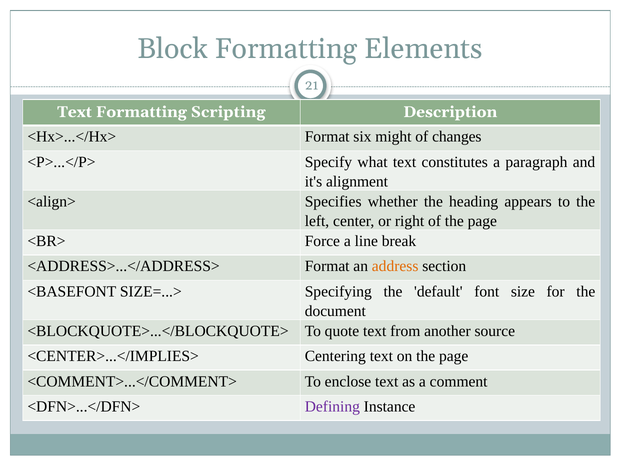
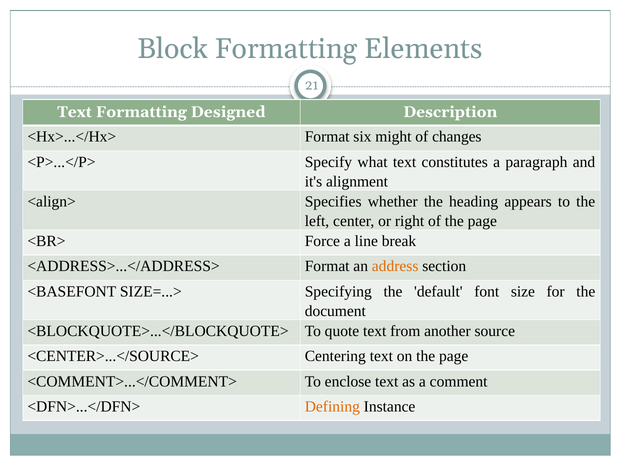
Scripting: Scripting -> Designed (228, 112)
<CENTER>...</IMPLIES>: <CENTER>...</IMPLIES> -> <CENTER>...</SOURCE> (113, 356)
Defining colour: purple -> orange (332, 406)
